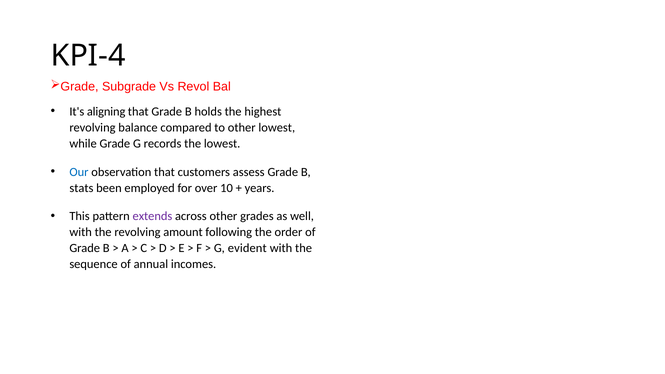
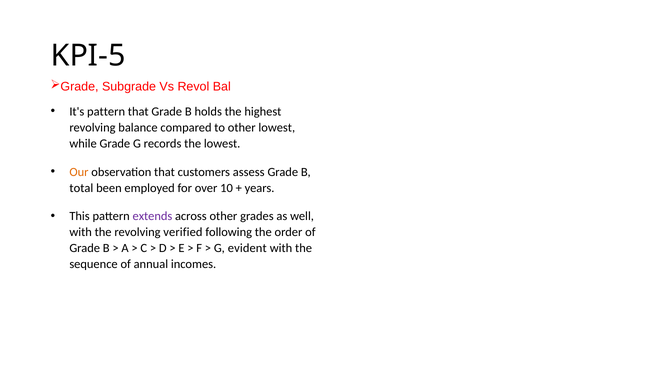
KPI-4: KPI-4 -> KPI-5 (88, 56)
It's aligning: aligning -> pattern (106, 111)
Our colour: blue -> orange (79, 172)
stats: stats -> total (81, 188)
amount: amount -> verified (183, 232)
